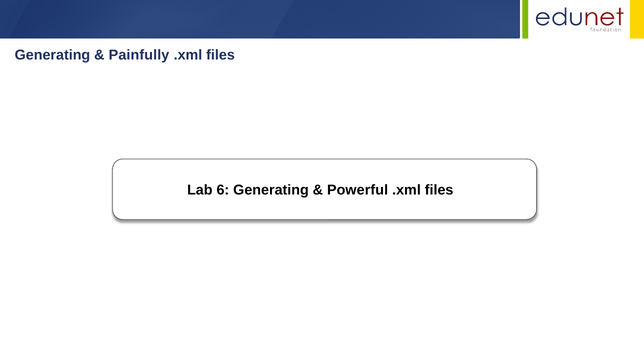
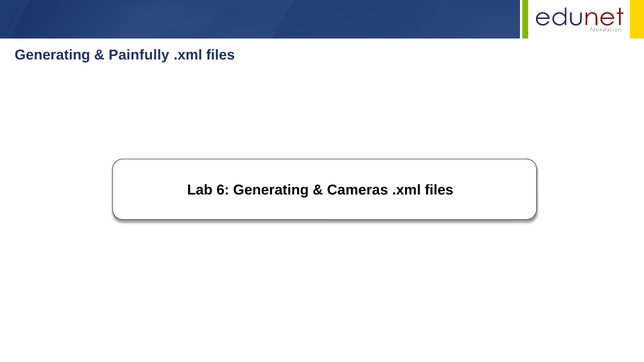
Powerful: Powerful -> Cameras (358, 190)
